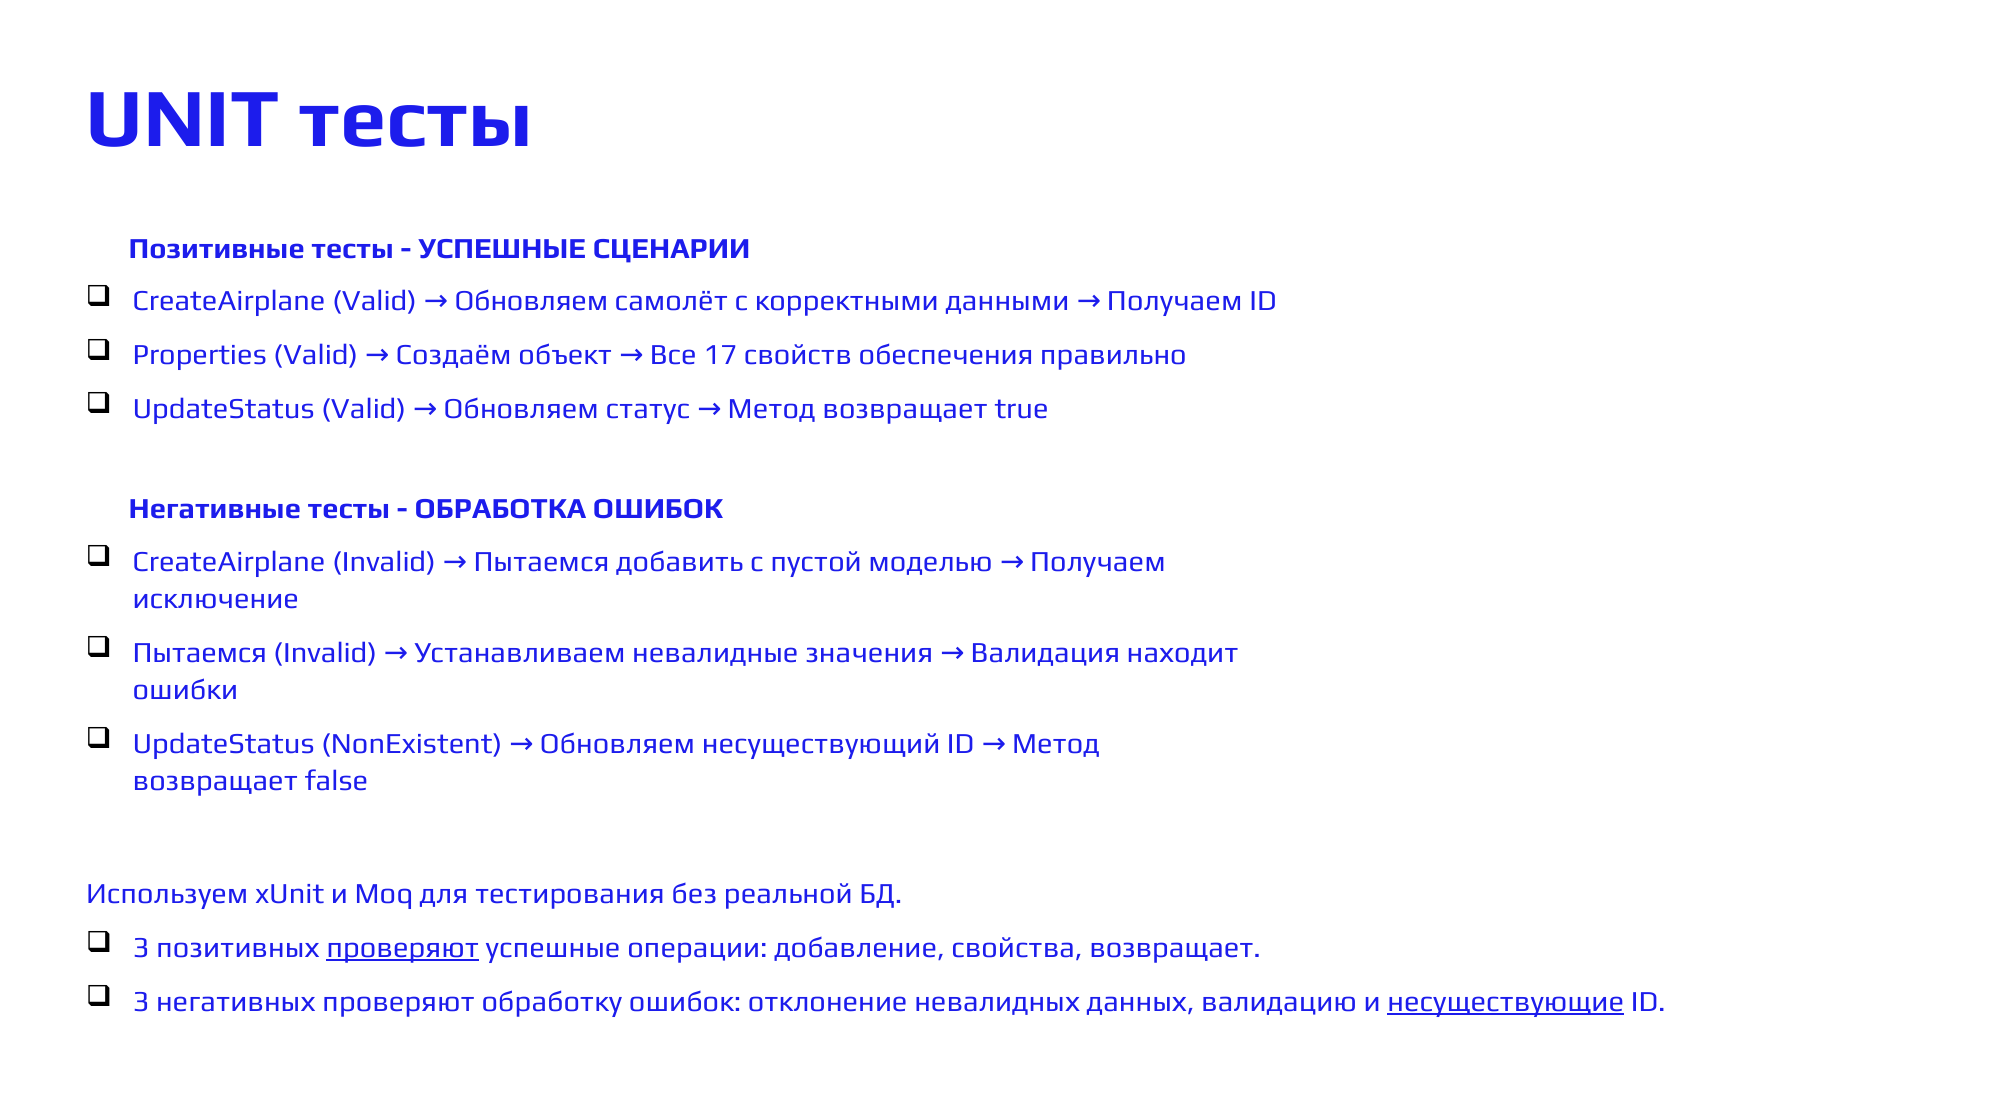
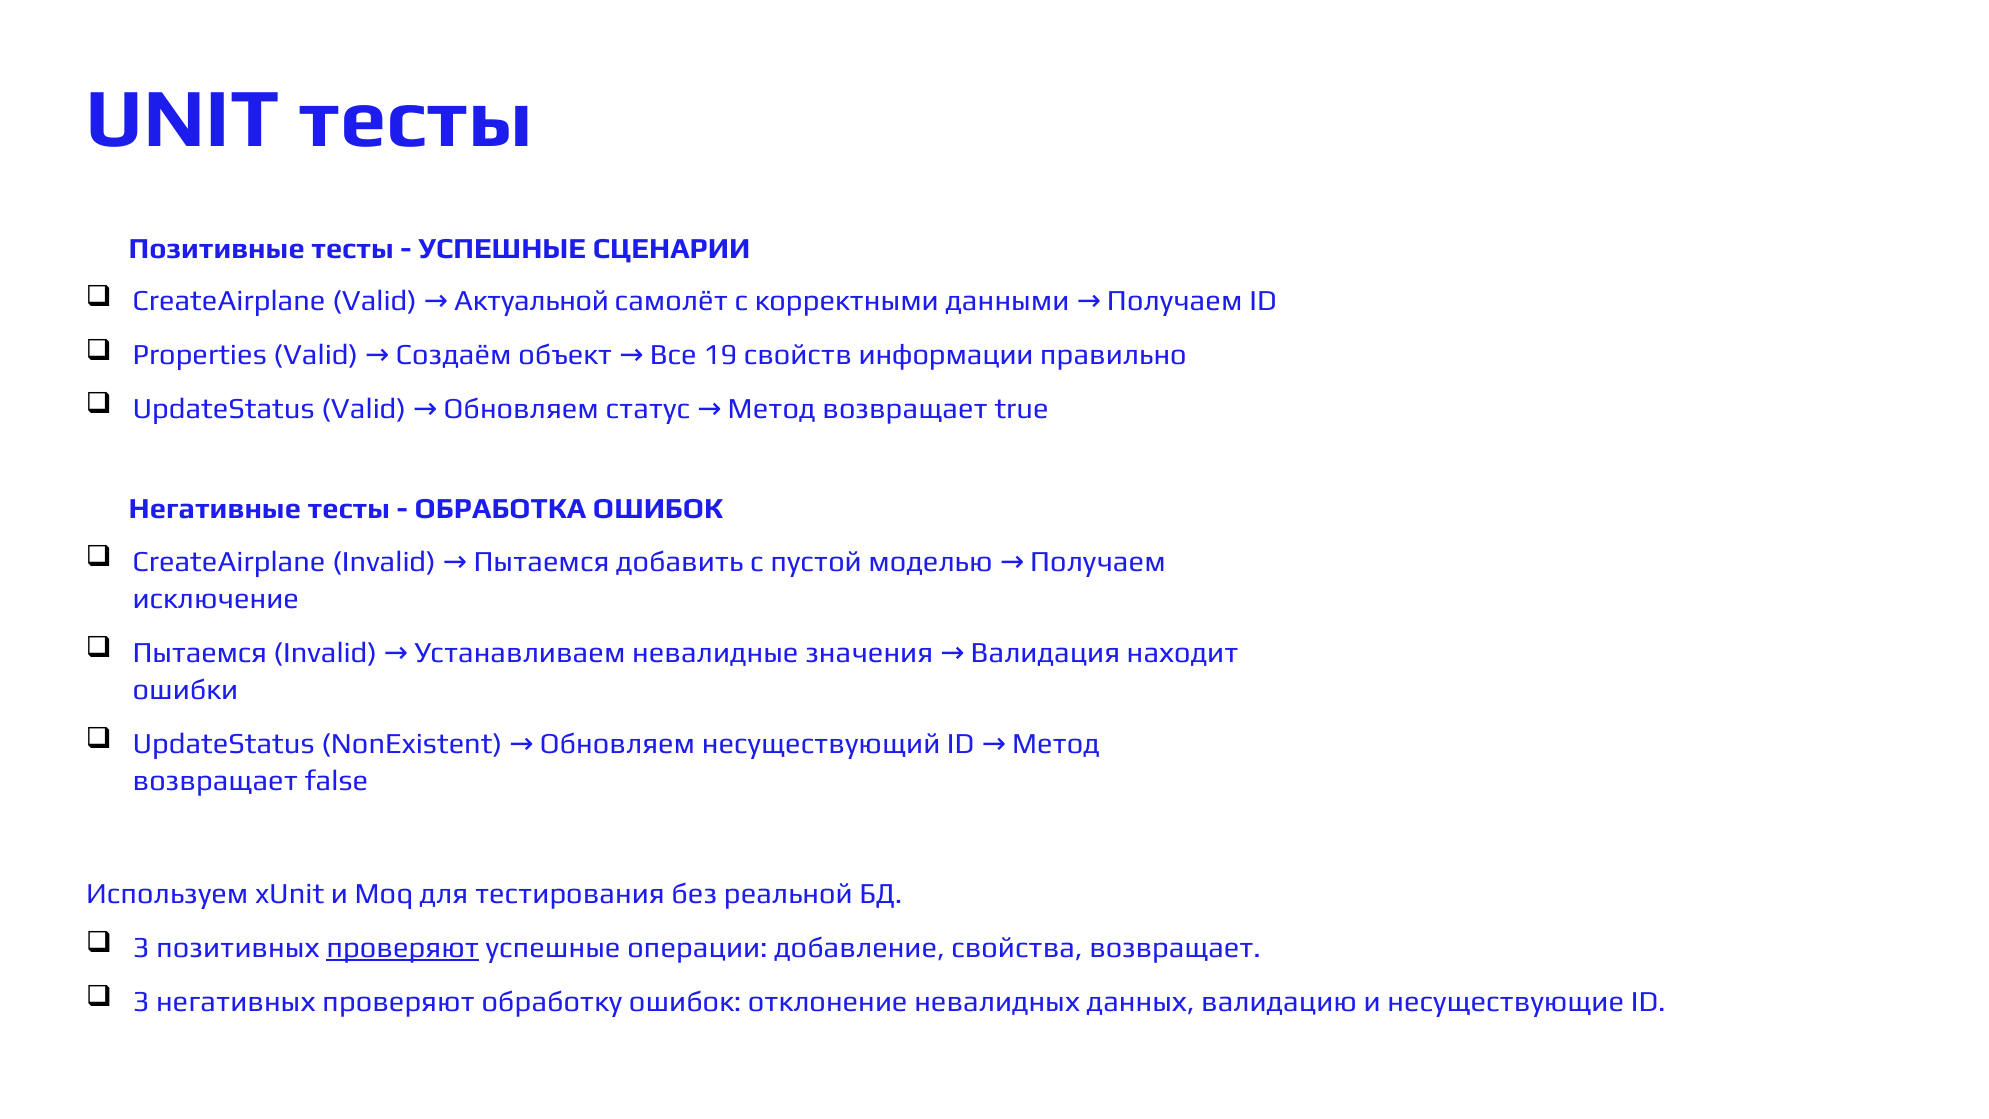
CreateAirplane Valid Обновляем: Обновляем -> Актуальной (532, 301)
17: 17 -> 19 (720, 355)
обеспечения: обеспечения -> информации (946, 355)
несуществующие underline: present -> none (1506, 1001)
